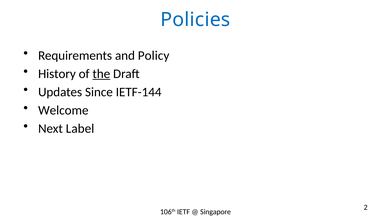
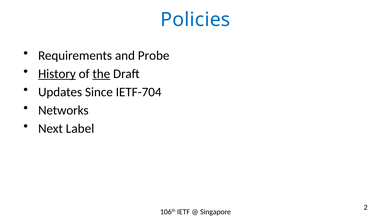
Policy: Policy -> Probe (154, 55)
History underline: none -> present (57, 74)
IETF-144: IETF-144 -> IETF-704 (139, 92)
Welcome: Welcome -> Networks (63, 110)
